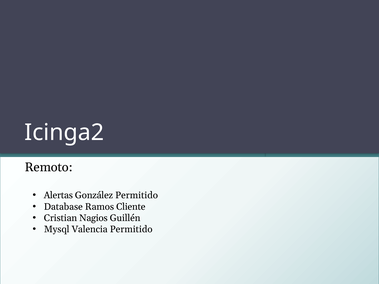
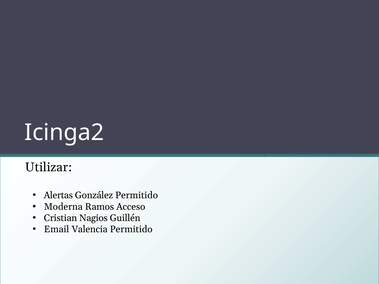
Remoto: Remoto -> Utilizar (49, 167)
Database: Database -> Moderna (63, 207)
Cliente: Cliente -> Acceso (131, 207)
Mysql: Mysql -> Email (57, 230)
